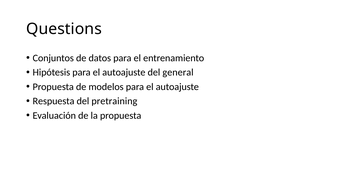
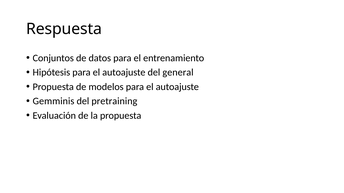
Questions: Questions -> Respuesta (64, 29)
Respuesta: Respuesta -> Gemminis (54, 101)
